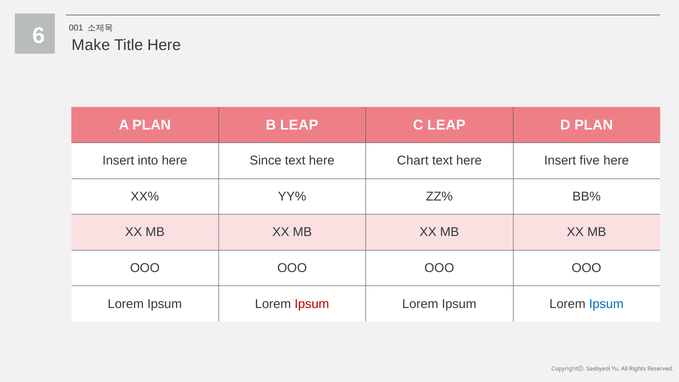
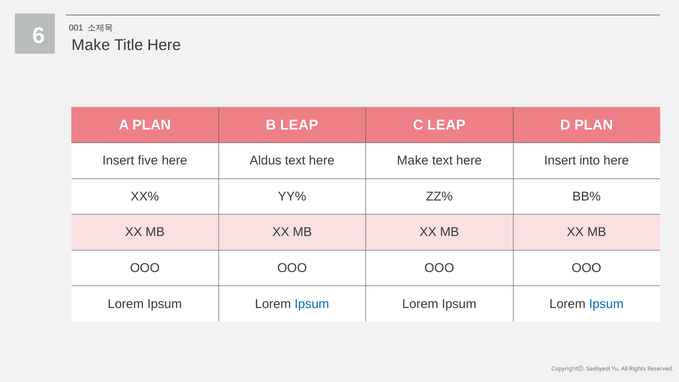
into: into -> five (148, 161)
Since: Since -> Aldus (266, 161)
here Chart: Chart -> Make (413, 161)
five: five -> into (590, 161)
Ipsum colour: red -> blue (312, 304)
